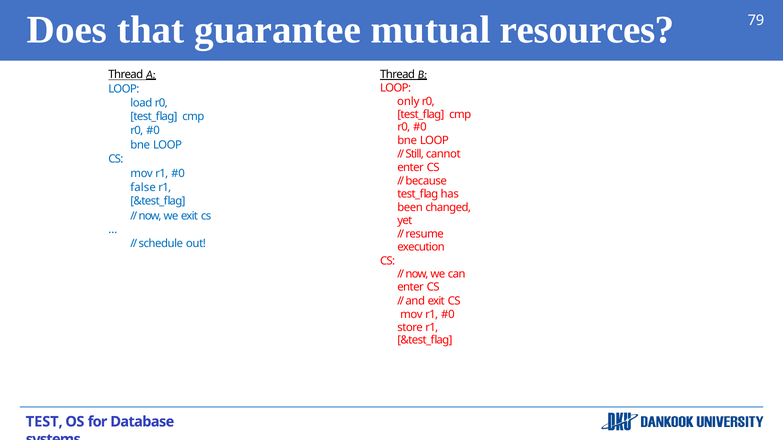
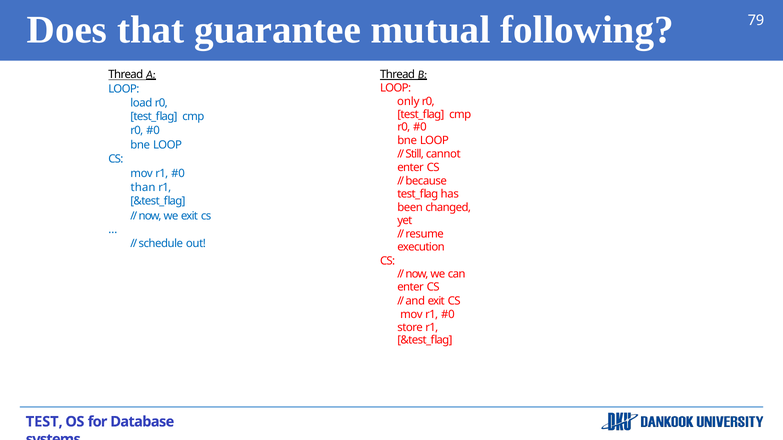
resources: resources -> following (587, 30)
false: false -> than (143, 188)
